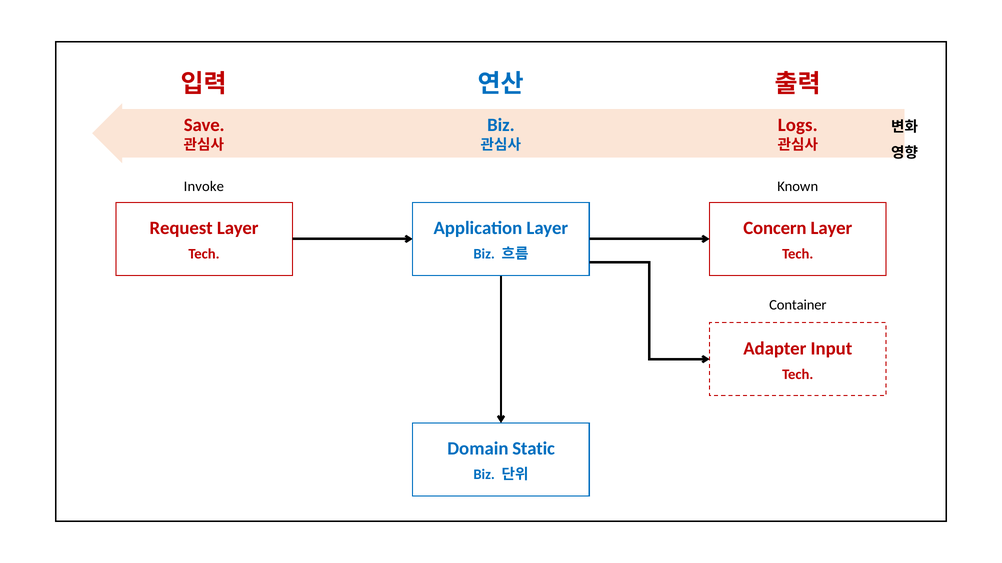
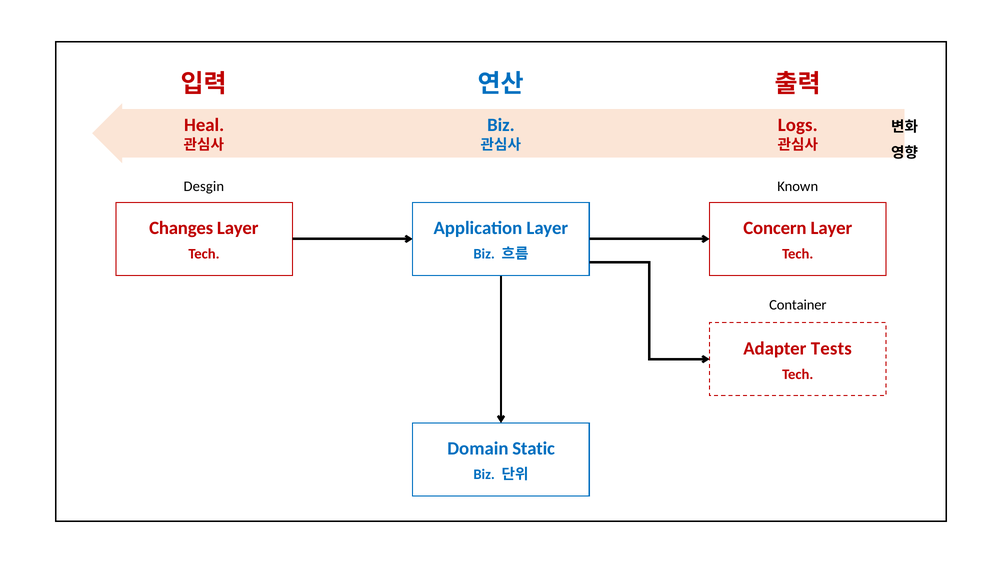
Save: Save -> Heal (204, 125)
Invoke: Invoke -> Desgin (204, 187)
Request: Request -> Changes (181, 228)
Input: Input -> Tests (831, 349)
